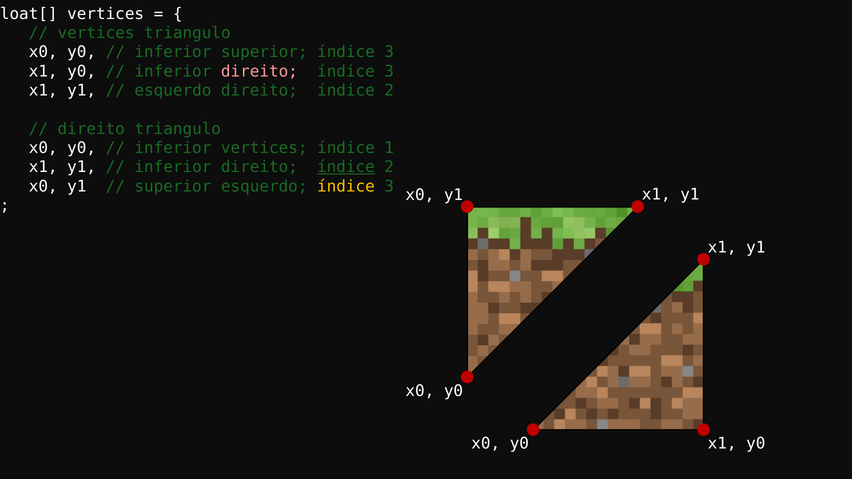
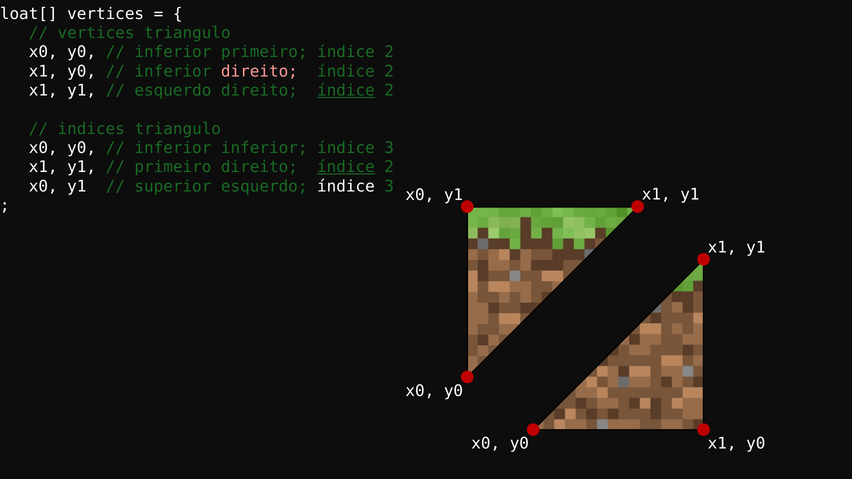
inferior superior: superior -> primeiro (264, 52)
3: 3 -> 2 (389, 52)
3: 3 -> 2 (389, 71)
índice underline: none -> present (346, 91)
direito: direito -> indices (91, 129)
inferior vertices: vertices -> inferior (264, 148)
1: 1 -> 3 (389, 148)
inferior: inferior -> primeiro (173, 167)
índice colour: yellow -> white (346, 186)
